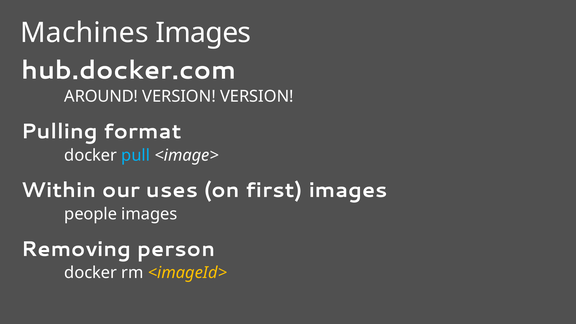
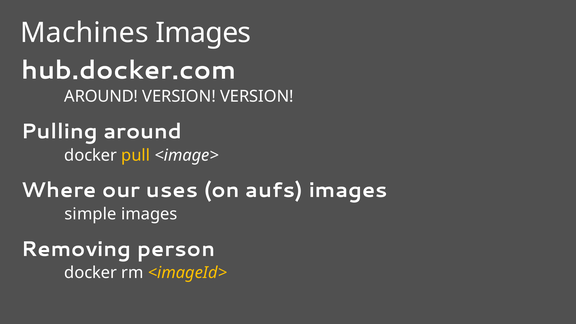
Pulling format: format -> around (143, 132)
pull colour: light blue -> yellow (136, 155)
Within: Within -> Where (59, 190)
first: first -> aufs (274, 190)
people: people -> simple (91, 214)
